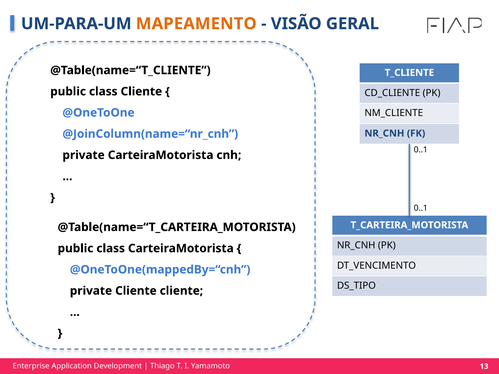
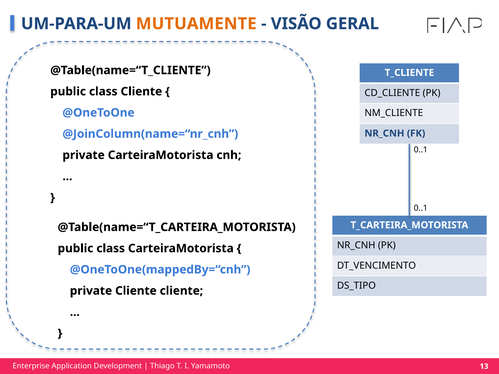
MAPEAMENTO: MAPEAMENTO -> MUTUAMENTE (196, 24)
